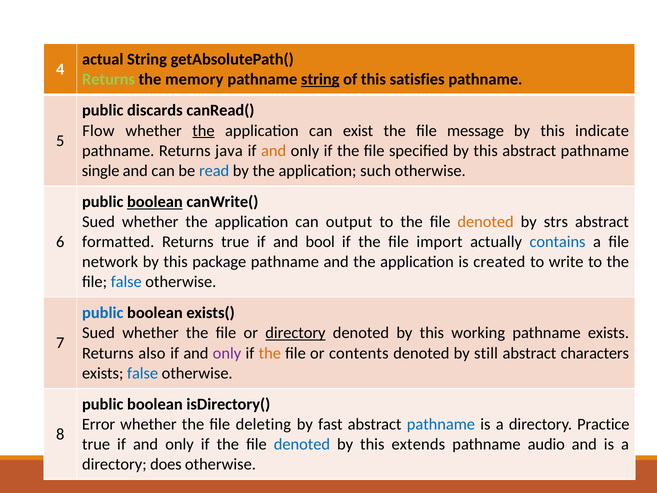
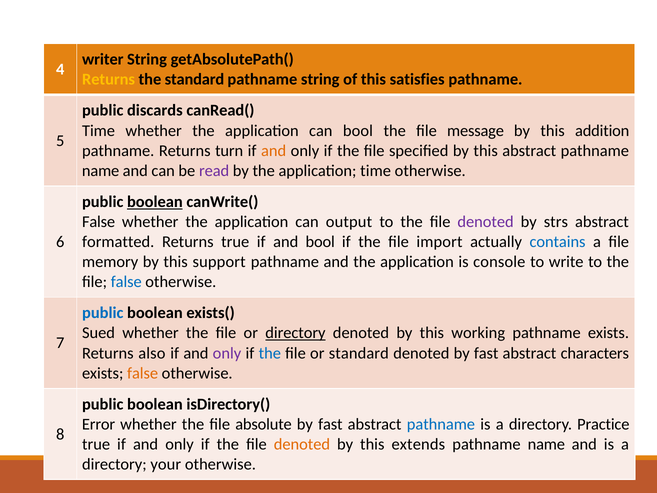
actual: actual -> writer (103, 59)
Returns colour: light green -> yellow (109, 80)
the memory: memory -> standard (194, 80)
string underline: present -> none (320, 80)
Flow: Flow -> Time (99, 131)
the underline: present -> none (203, 131)
can exist: exist -> bool (358, 131)
indicate: indicate -> addition (602, 131)
java: java -> turn (229, 151)
single: single -> name (101, 171)
read colour: blue -> purple (214, 171)
application such: such -> time (376, 171)
Sued: Sued -> False (99, 222)
denoted colour: orange -> purple (486, 222)
network: network -> memory (110, 262)
package: package -> support (219, 262)
created: created -> console (499, 262)
the colour: orange -> blue (270, 353)
or contents: contents -> standard (359, 353)
denoted by still: still -> fast (486, 353)
false colour: blue -> orange (143, 373)
deleting: deleting -> absolute (264, 424)
denoted colour: blue -> orange (302, 444)
audio: audio -> name (546, 444)
does: does -> your (166, 464)
